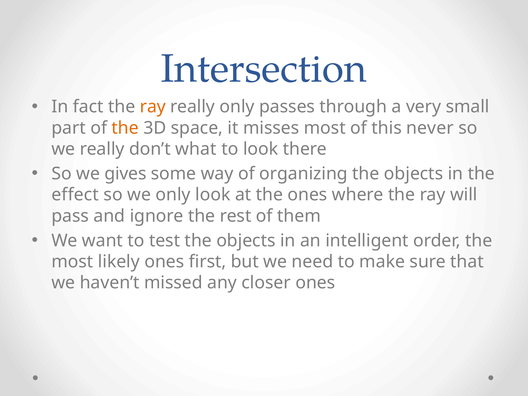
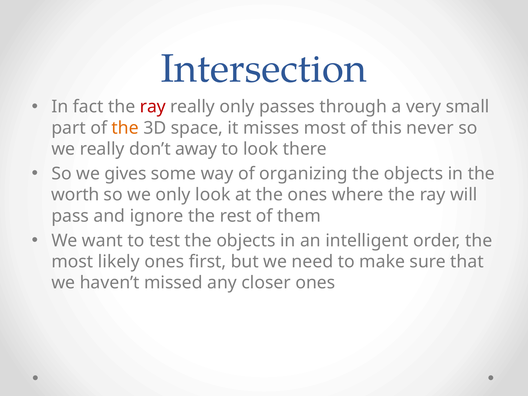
ray colour: orange -> red (153, 107)
what: what -> away (196, 149)
effect: effect -> worth (75, 195)
